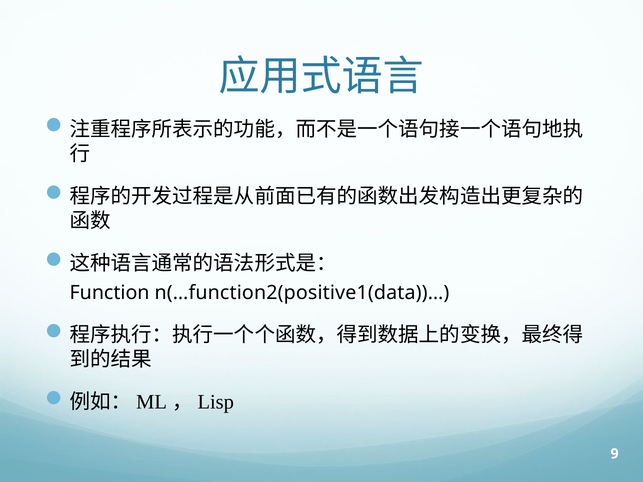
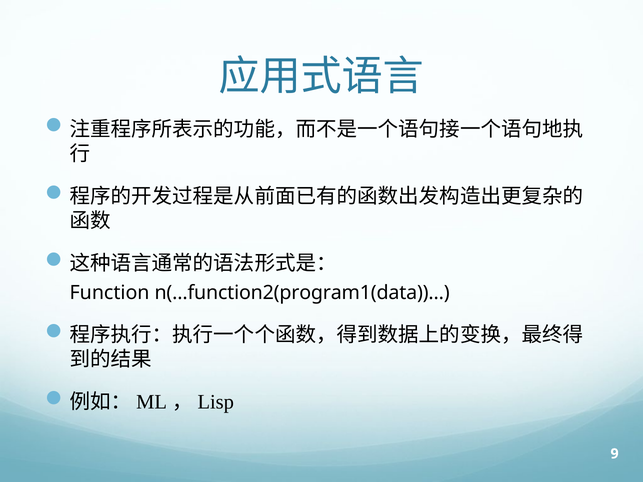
n(…function2(positive1(data))…: n(…function2(positive1(data))… -> n(…function2(program1(data))… (302, 293)
